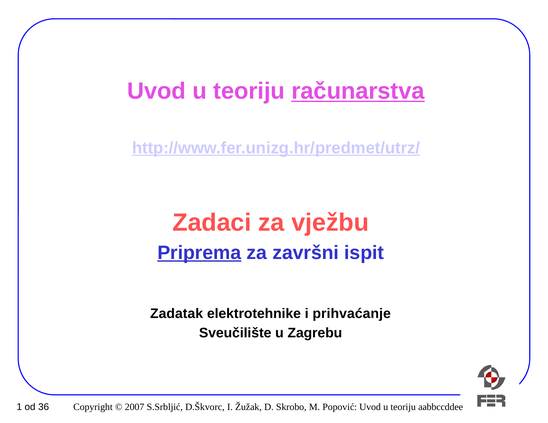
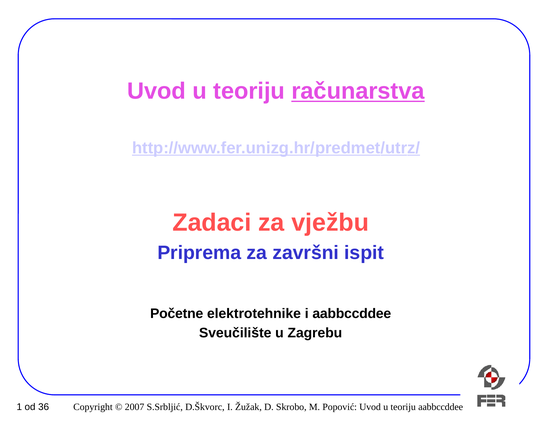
Priprema underline: present -> none (199, 253)
Zadatak: Zadatak -> Početne (177, 314)
i prihvaćanje: prihvaćanje -> aabbccddee (352, 314)
